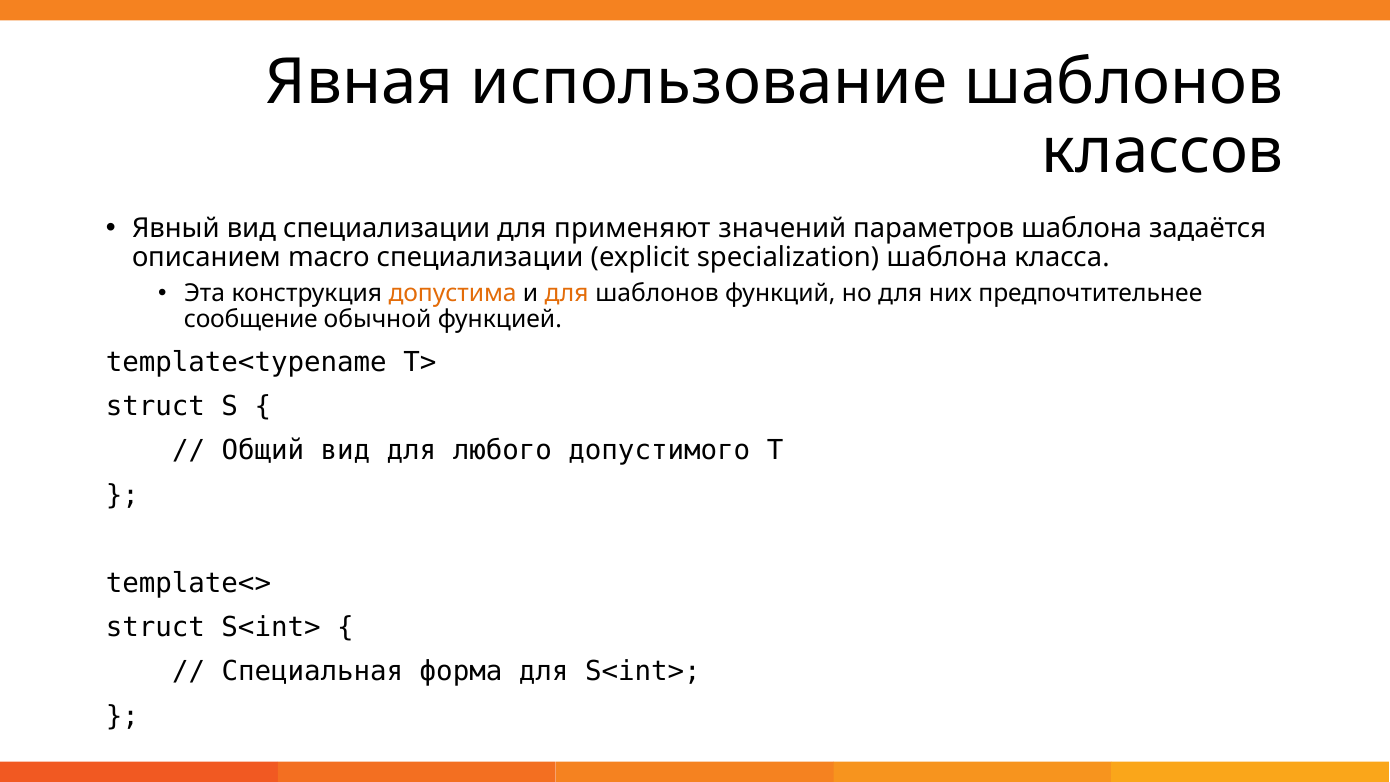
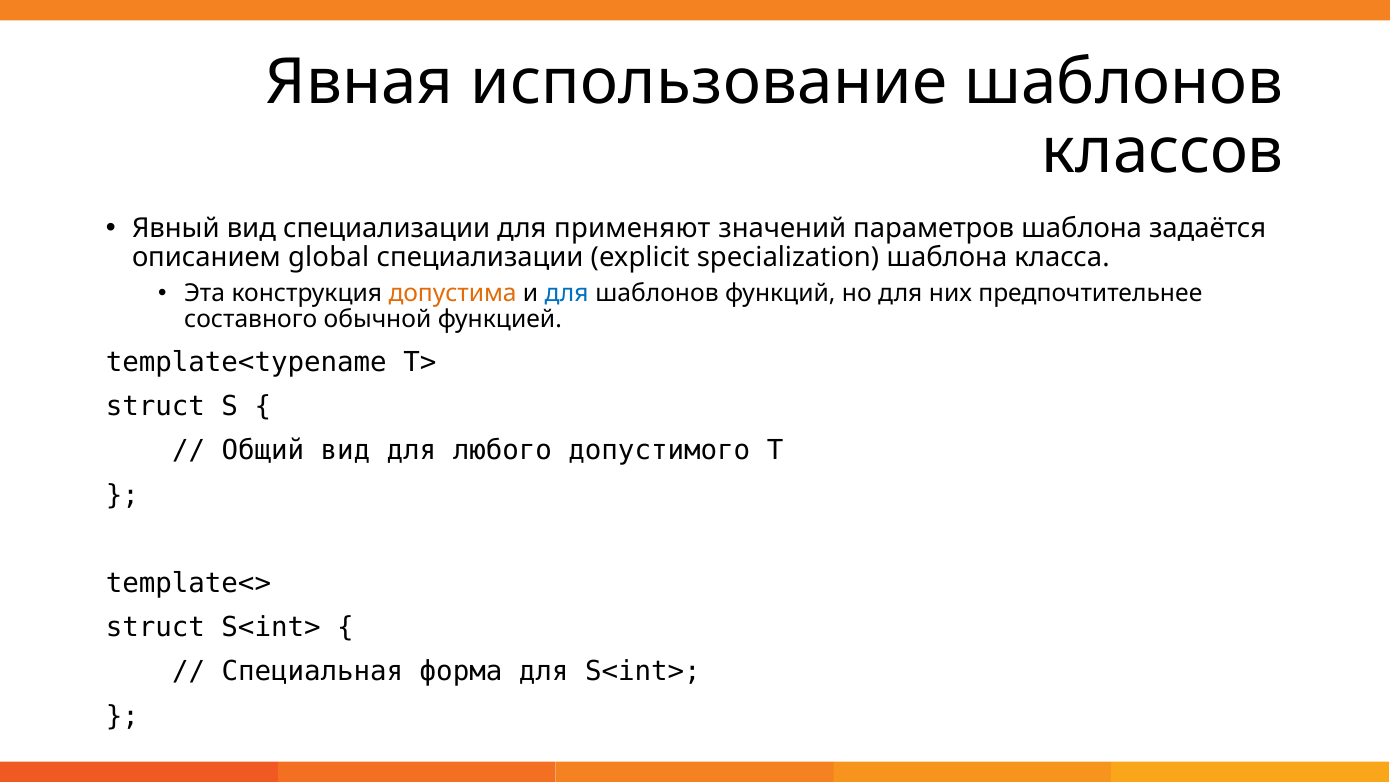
macro: macro -> global (329, 258)
для colour: orange -> blue (567, 293)
сообщение: сообщение -> составного (251, 320)
